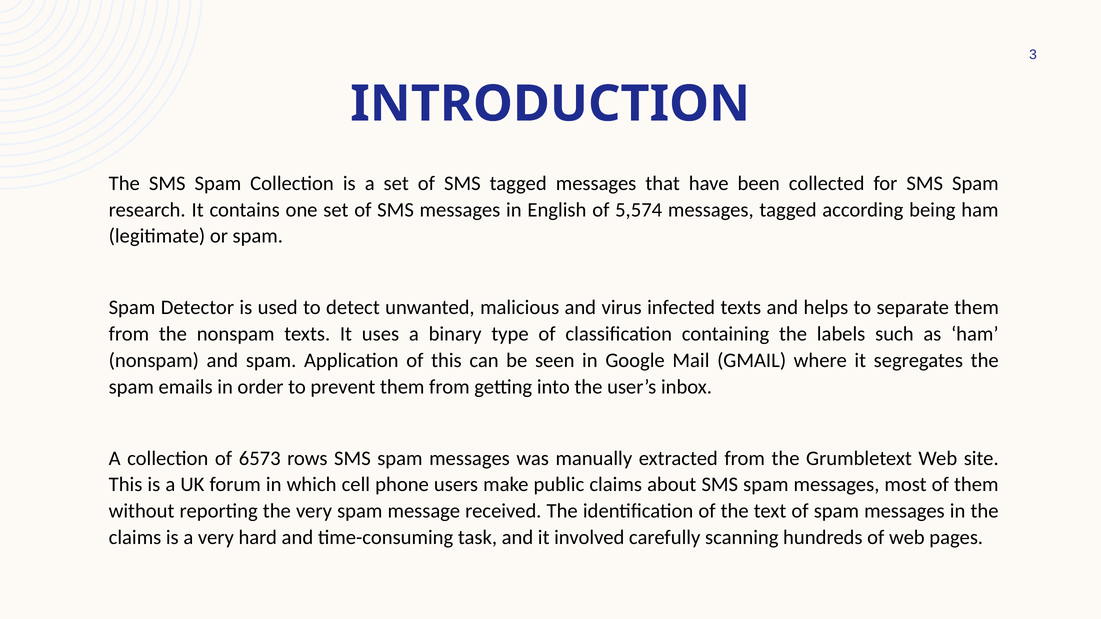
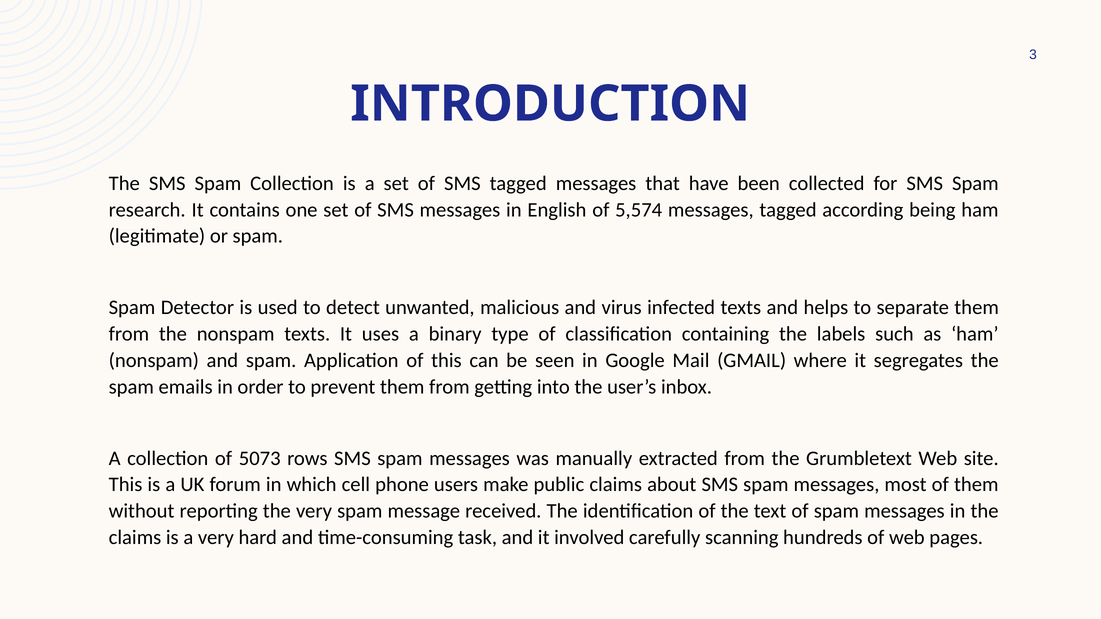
6573: 6573 -> 5073 (260, 458)
